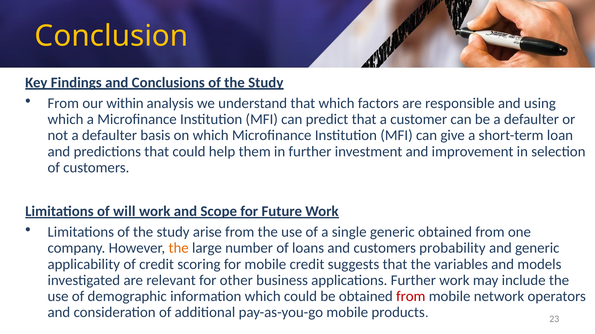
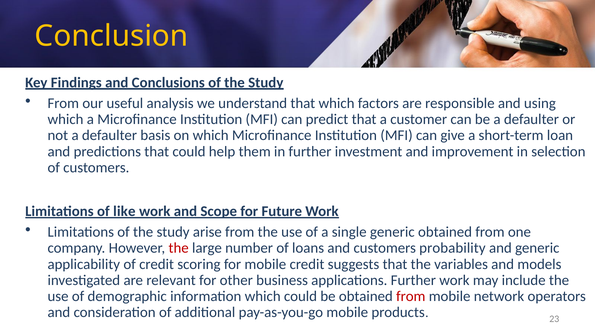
within: within -> useful (125, 104)
will: will -> like (124, 212)
the colour: orange -> red (179, 249)
